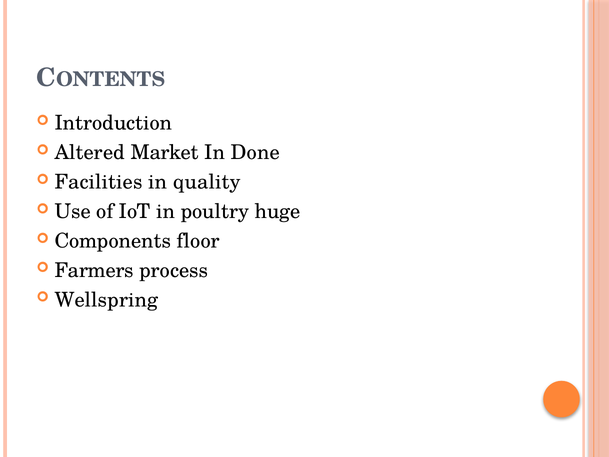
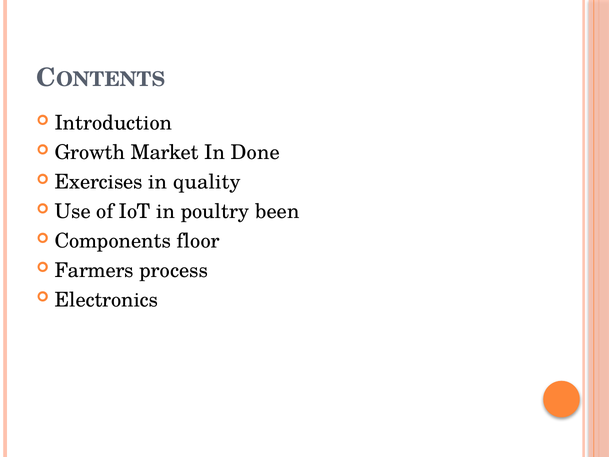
Altered: Altered -> Growth (90, 153)
Facilities: Facilities -> Exercises (99, 182)
huge: huge -> been (277, 212)
Wellspring: Wellspring -> Electronics (106, 300)
